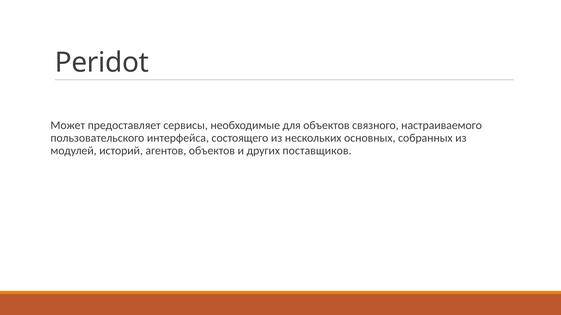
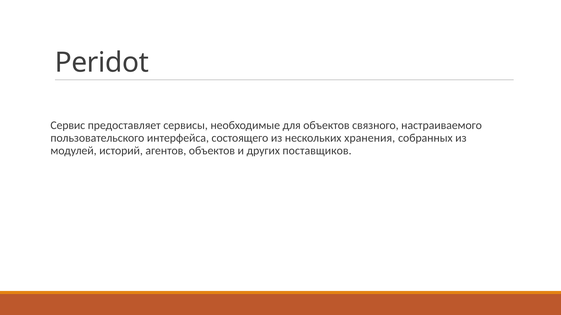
Может: Может -> Сервис (68, 126)
основных: основных -> хранения (370, 138)
